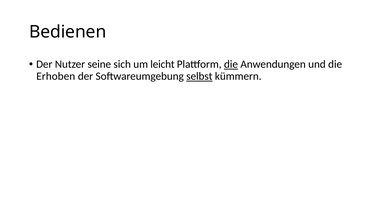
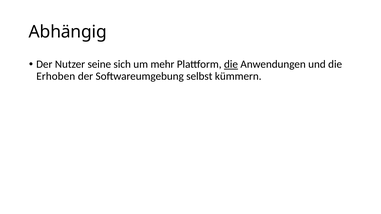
Bedienen: Bedienen -> Abhängig (68, 32)
leicht: leicht -> mehr (162, 64)
selbst underline: present -> none (199, 76)
